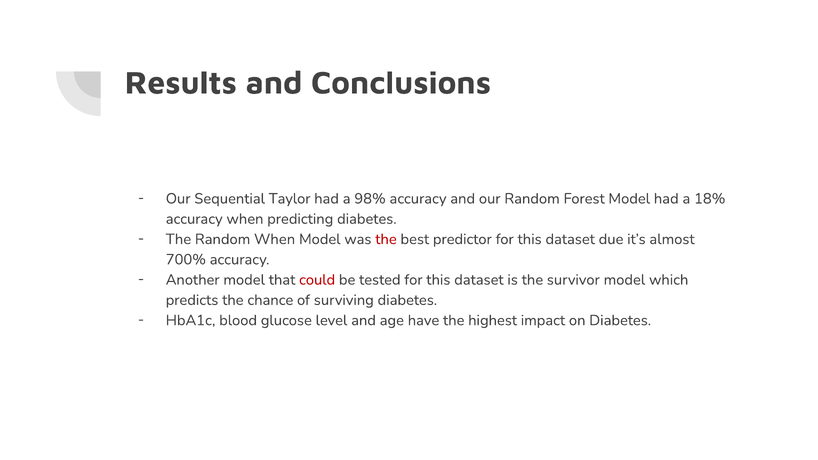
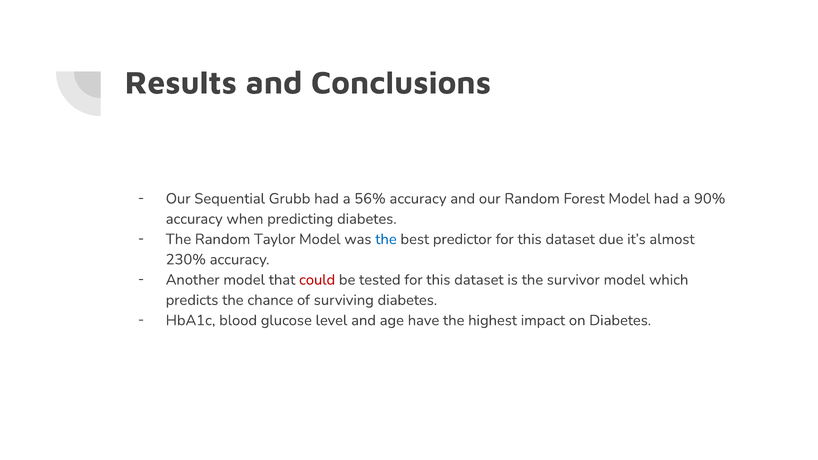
Taylor: Taylor -> Grubb (290, 199)
98%: 98% -> 56% (370, 199)
18%: 18% -> 90% (710, 199)
Random When: When -> Taylor (275, 239)
the colour: red -> blue (386, 239)
700%: 700% -> 230% (186, 260)
